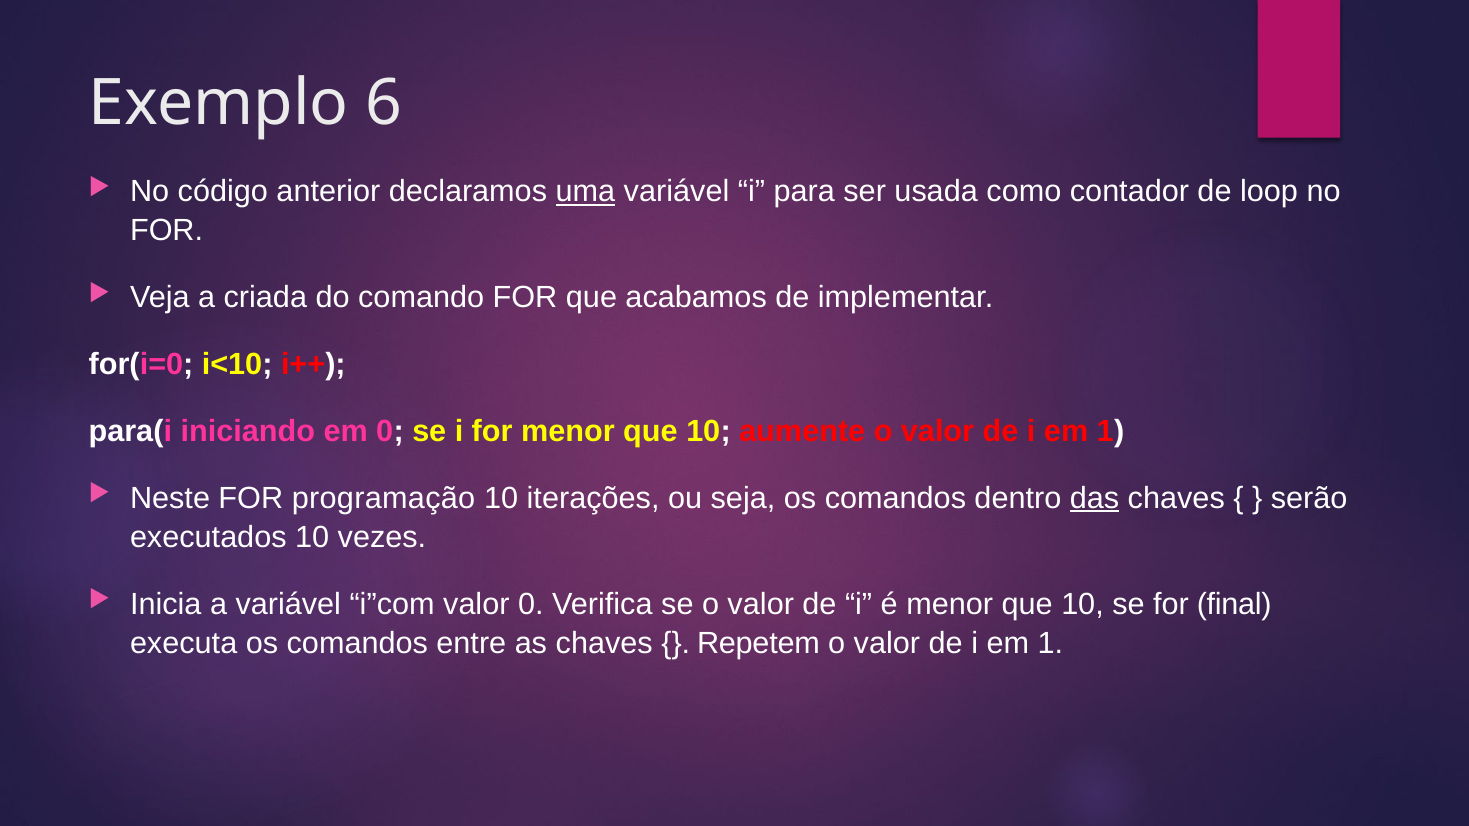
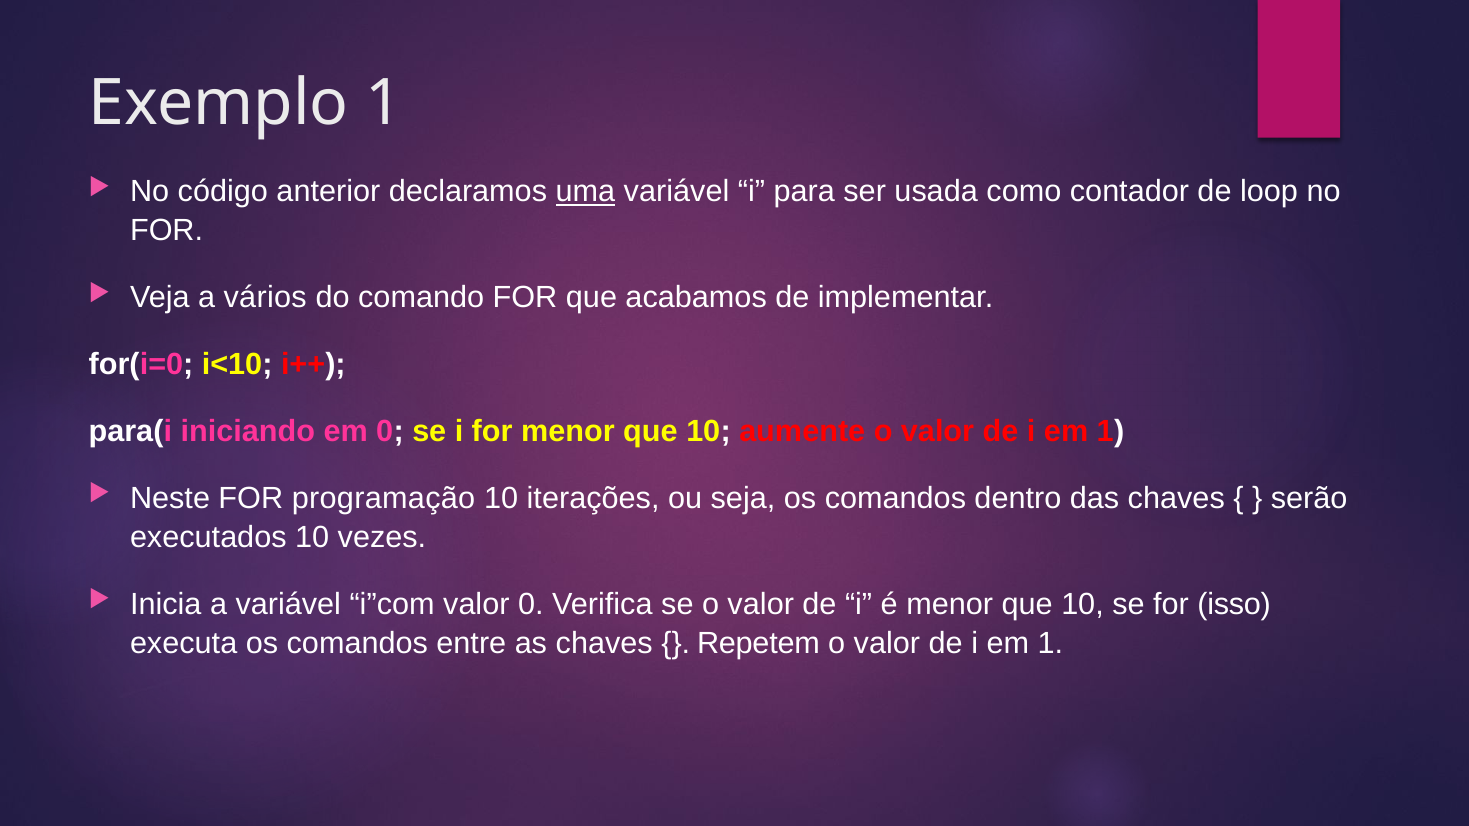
Exemplo 6: 6 -> 1 (384, 103)
criada: criada -> vários (265, 298)
das underline: present -> none (1095, 498)
final: final -> isso (1234, 605)
